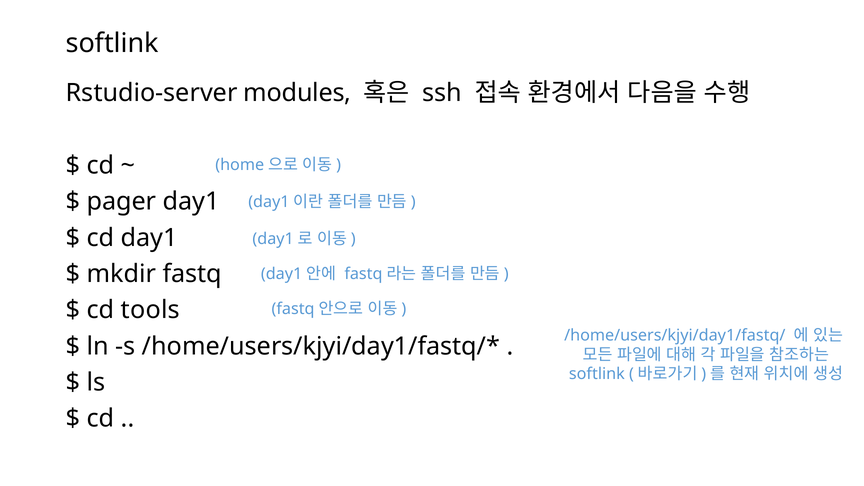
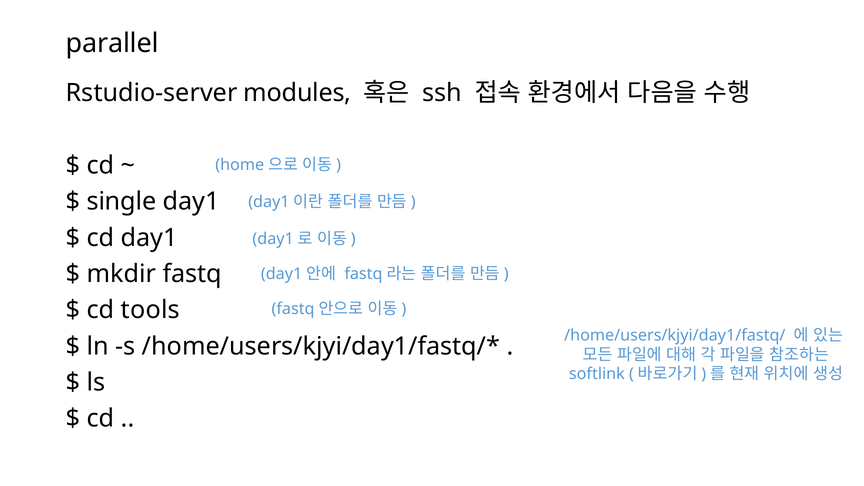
softlink: softlink -> parallel (112, 43)
pager: pager -> single (121, 202)
